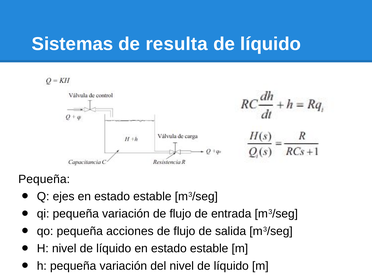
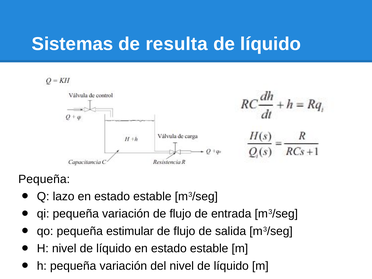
ejes: ejes -> lazo (64, 196)
acciones: acciones -> estimular (130, 231)
